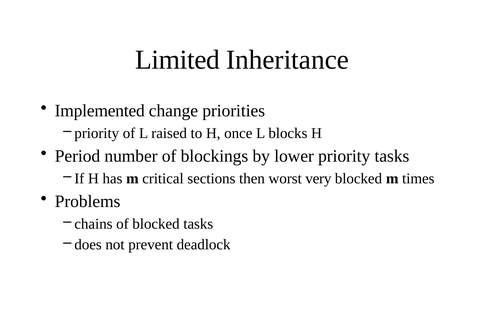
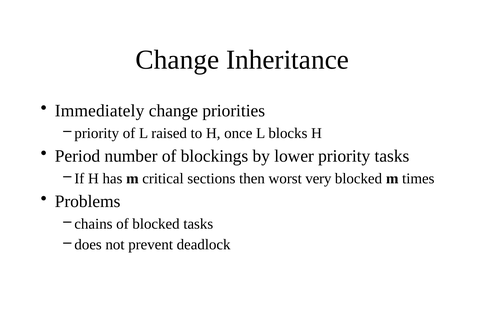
Limited: Limited -> Change (177, 60)
Implemented: Implemented -> Immediately (100, 111)
